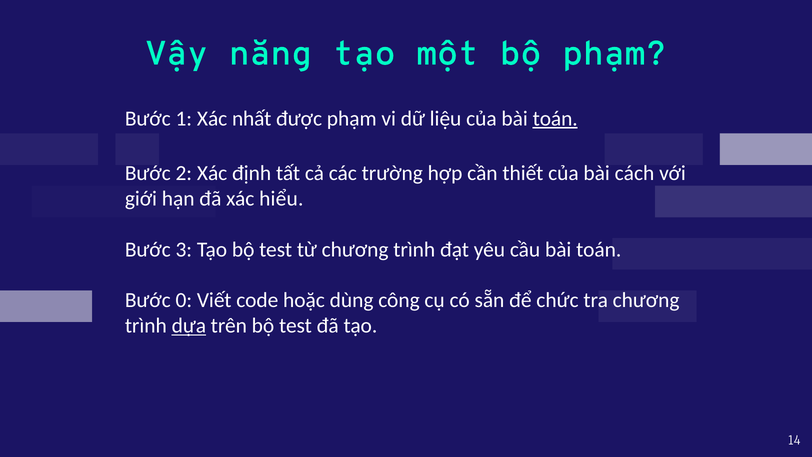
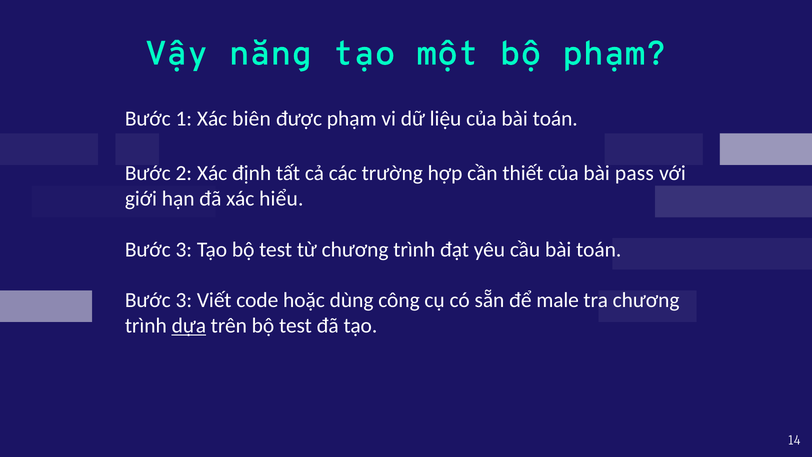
nhất: nhất -> biên (252, 118)
toán underline: present -> none (555, 118)
cách: cách -> pass (634, 173)
0: 0 -> 3 (184, 300)
chức: chức -> male (558, 300)
